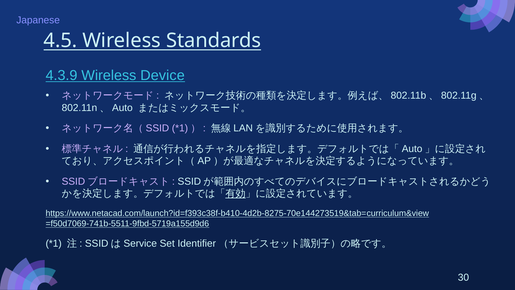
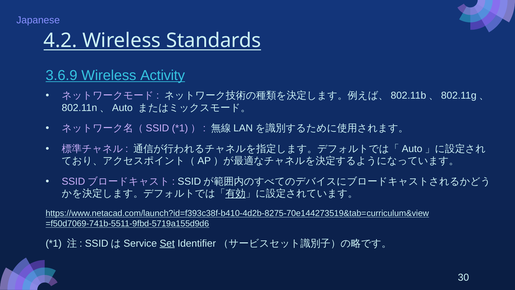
4.5: 4.5 -> 4.2 (60, 41)
4.3.9: 4.3.9 -> 3.6.9 (62, 75)
Device: Device -> Activity (163, 75)
Set underline: none -> present (167, 243)
